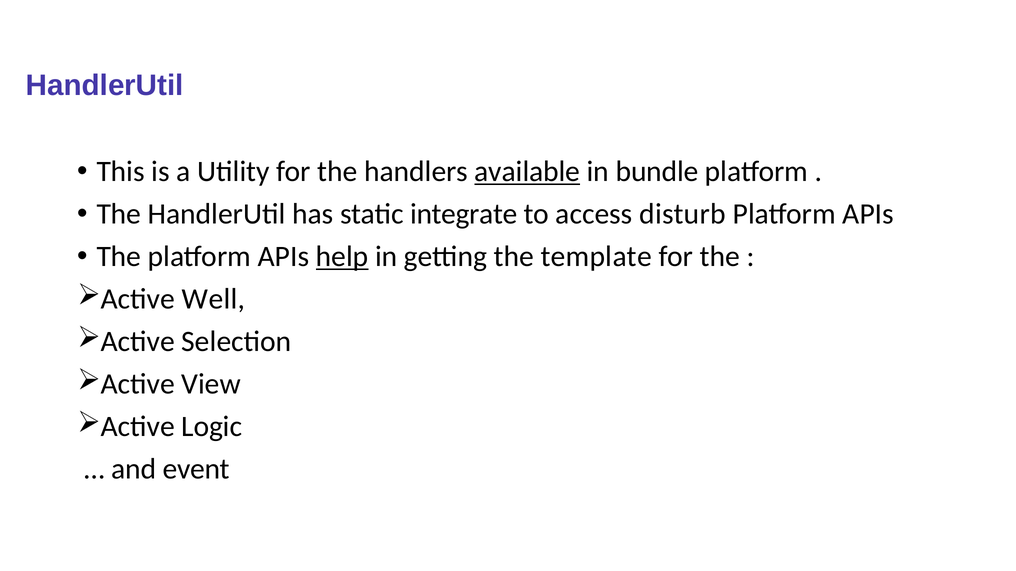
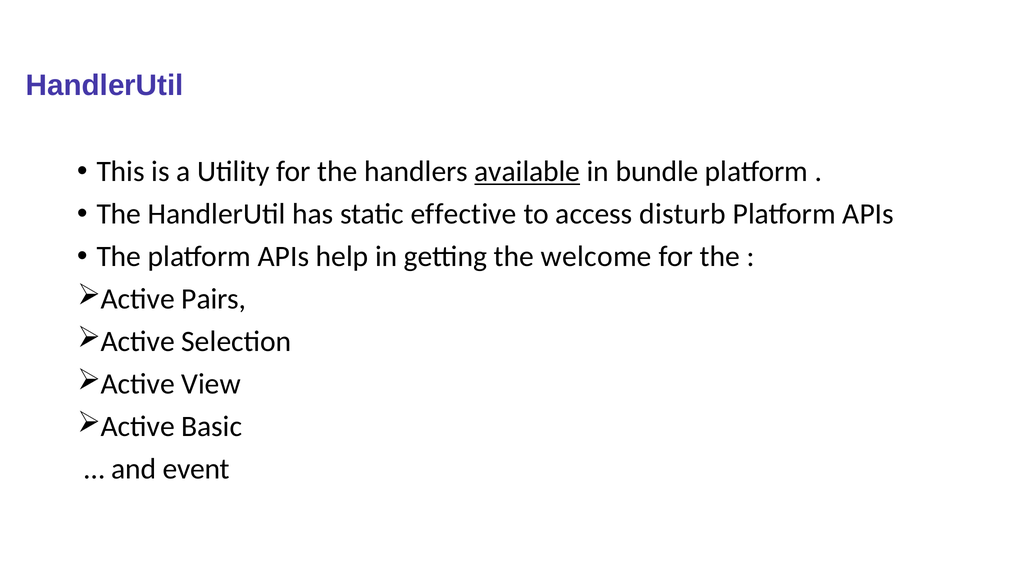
integrate: integrate -> effective (464, 214)
help underline: present -> none (342, 257)
template: template -> welcome (596, 257)
Well: Well -> Pairs (214, 299)
Logic: Logic -> Basic (212, 427)
